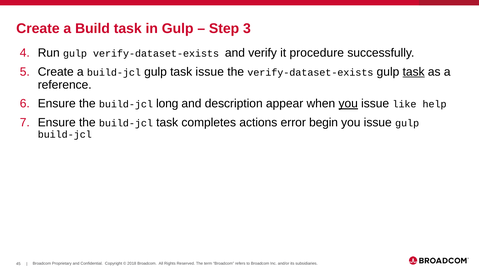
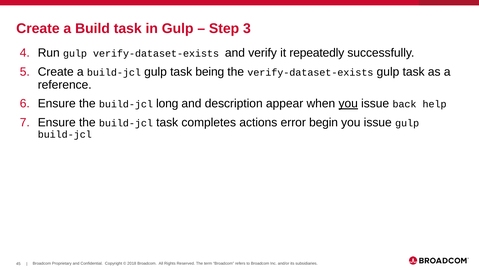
procedure: procedure -> repeatedly (317, 53)
task issue: issue -> being (210, 72)
task underline: present -> none (414, 72)
like: like -> back (404, 104)
